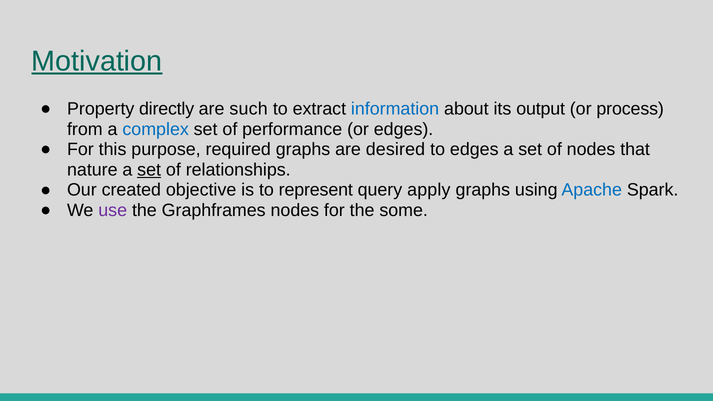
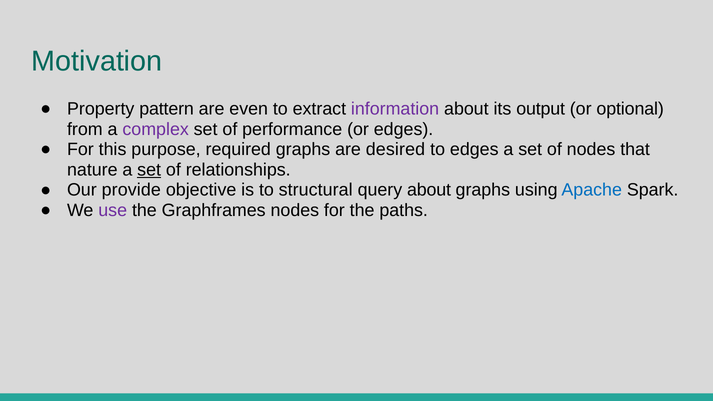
Motivation underline: present -> none (97, 61)
directly: directly -> pattern (167, 109)
such: such -> even (249, 109)
information colour: blue -> purple (395, 109)
process: process -> optional (630, 109)
complex colour: blue -> purple (156, 129)
created: created -> provide (131, 190)
represent: represent -> structural (316, 190)
query apply: apply -> about (429, 190)
some: some -> paths (404, 210)
